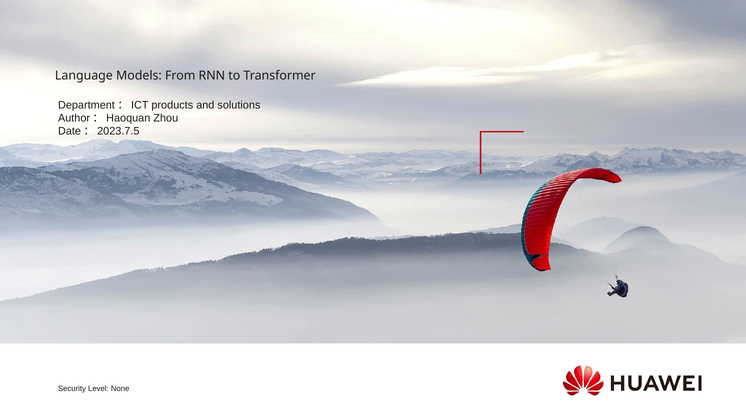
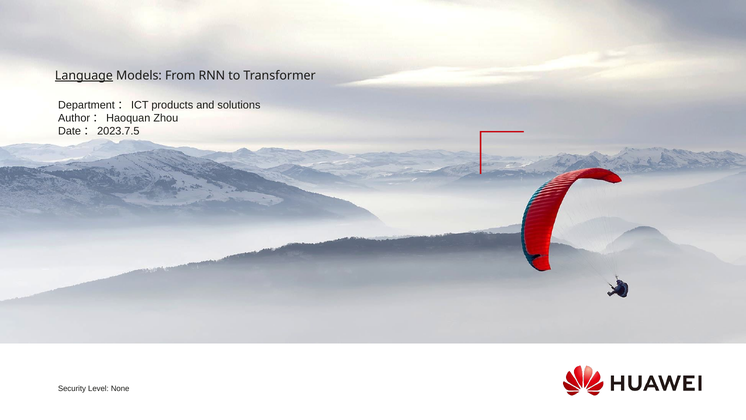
Language underline: none -> present (84, 76)
